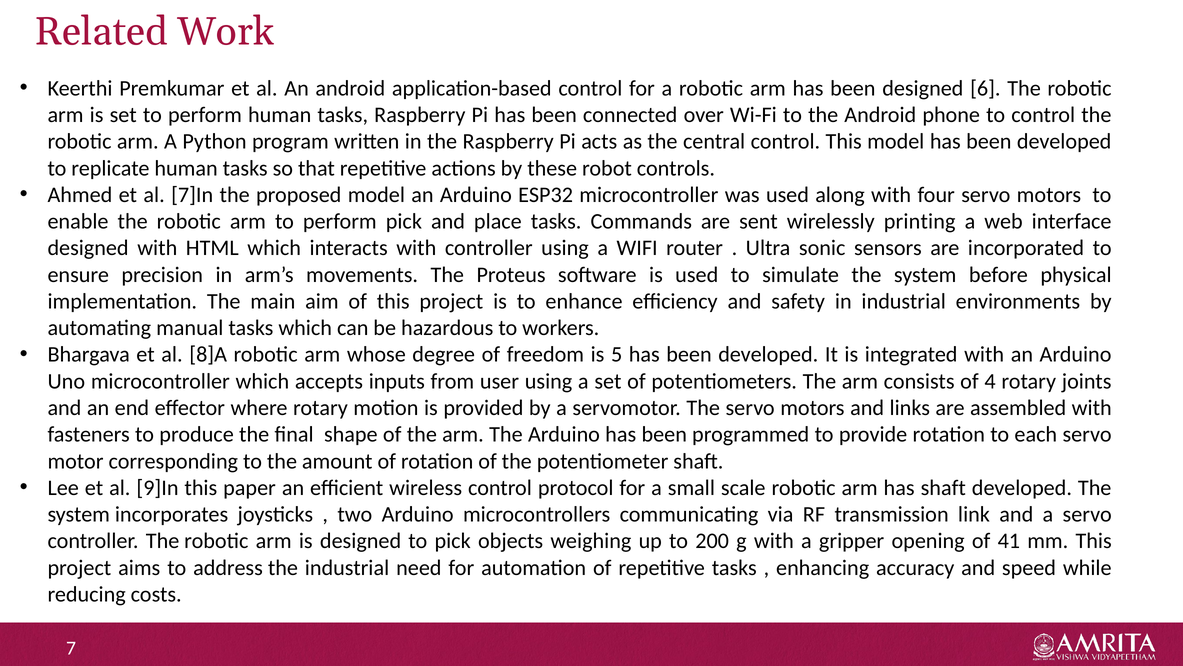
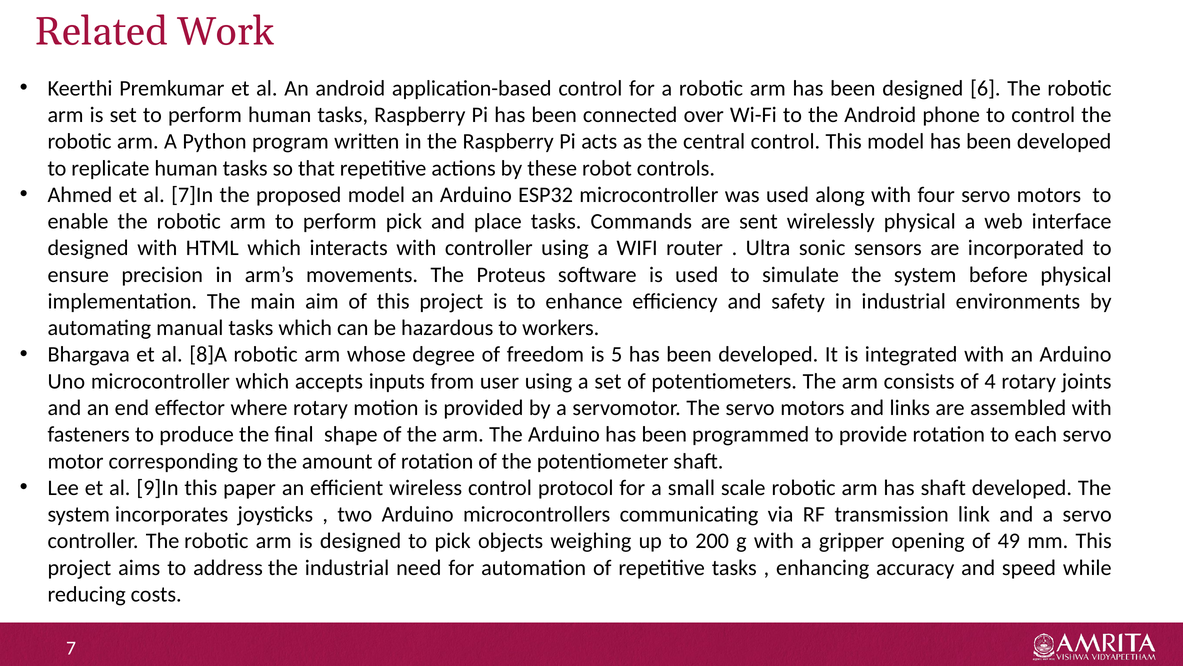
wirelessly printing: printing -> physical (920, 221)
41: 41 -> 49 (1009, 541)
